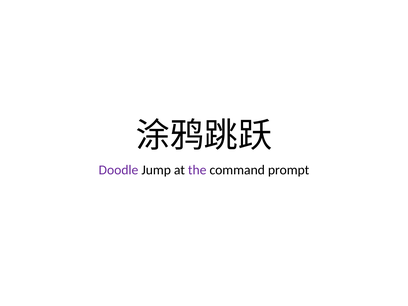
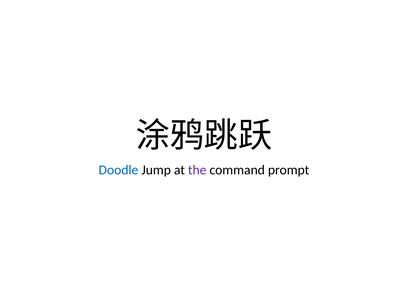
Doodle colour: purple -> blue (118, 170)
